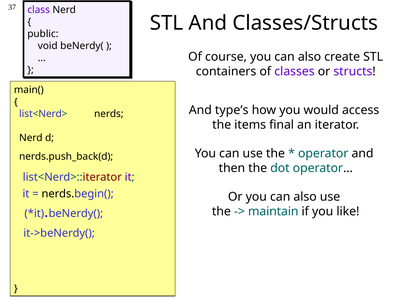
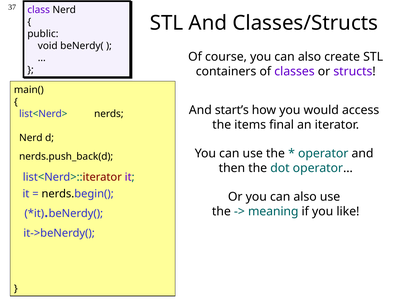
type’s: type’s -> start’s (232, 110)
maintain: maintain -> meaning (273, 212)
